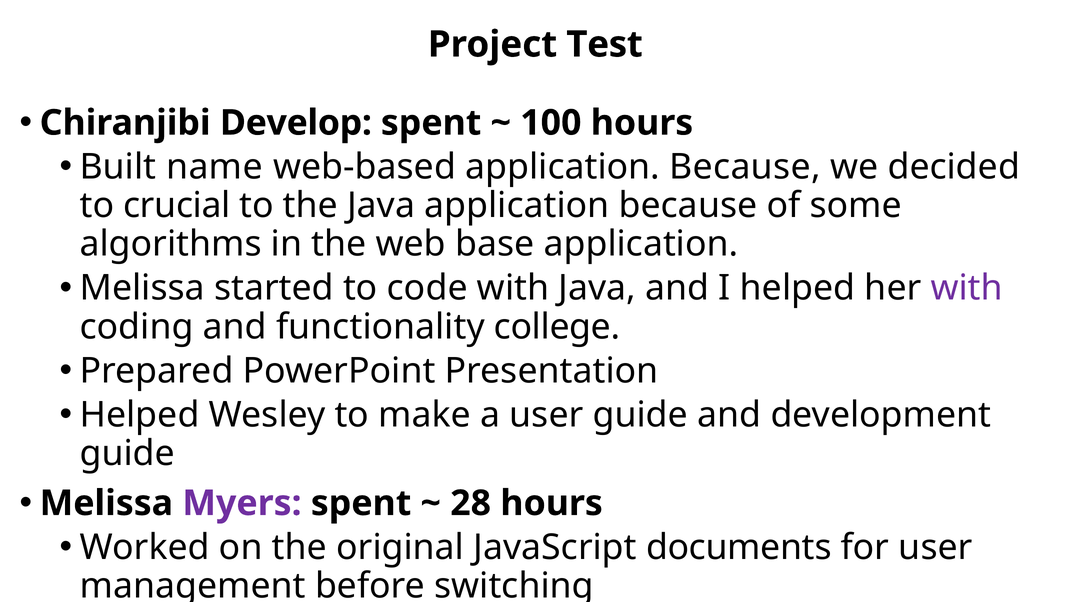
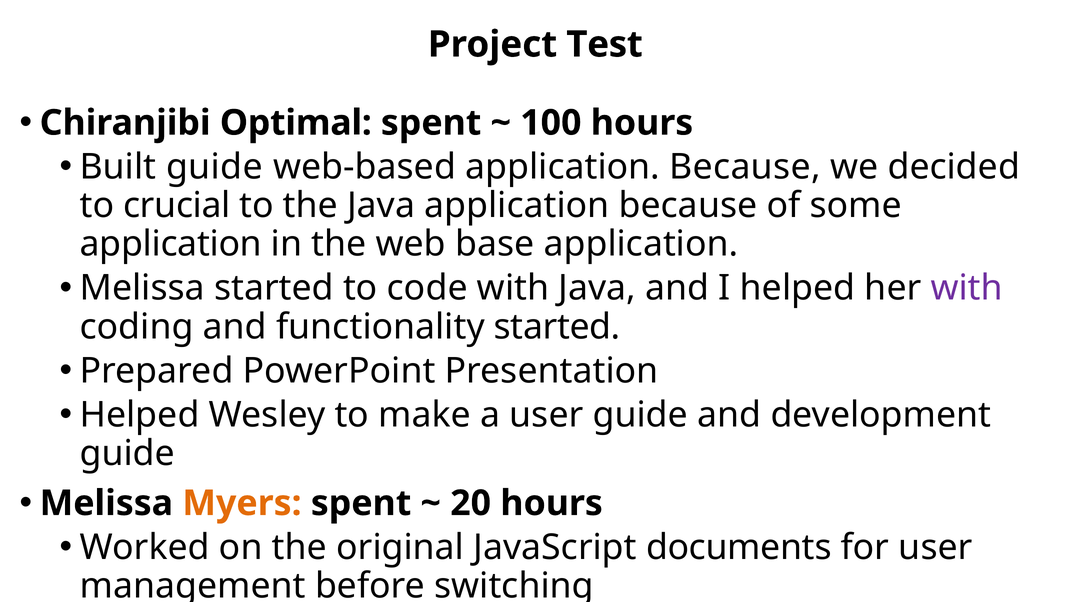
Develop: Develop -> Optimal (296, 123)
Built name: name -> guide (214, 167)
algorithms: algorithms -> application (171, 244)
functionality college: college -> started (557, 327)
Myers colour: purple -> orange (242, 503)
28: 28 -> 20 (471, 503)
